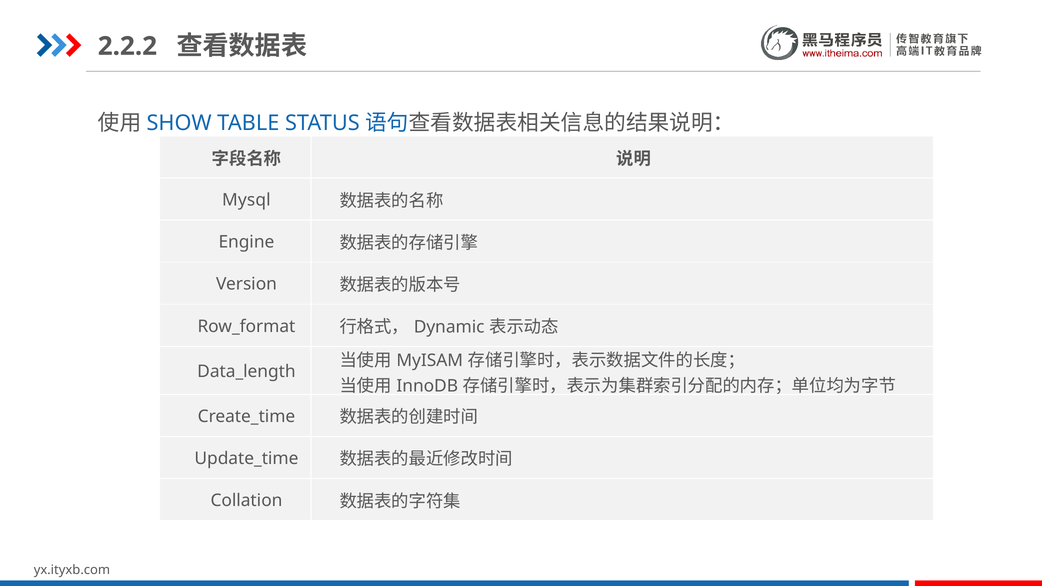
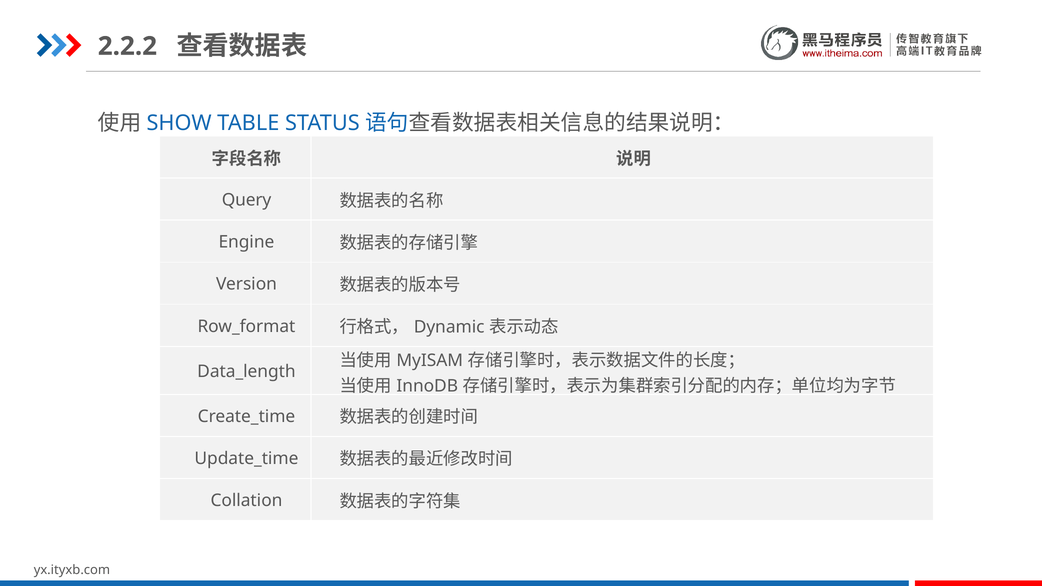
Mysql: Mysql -> Query (247, 200)
